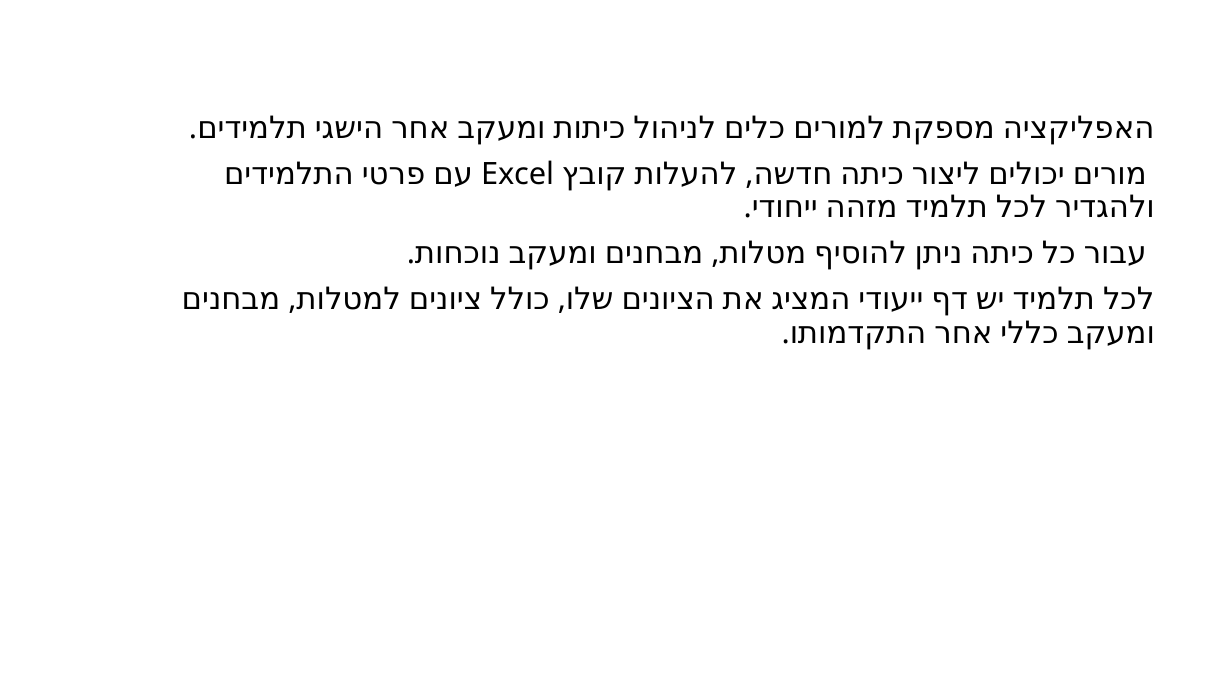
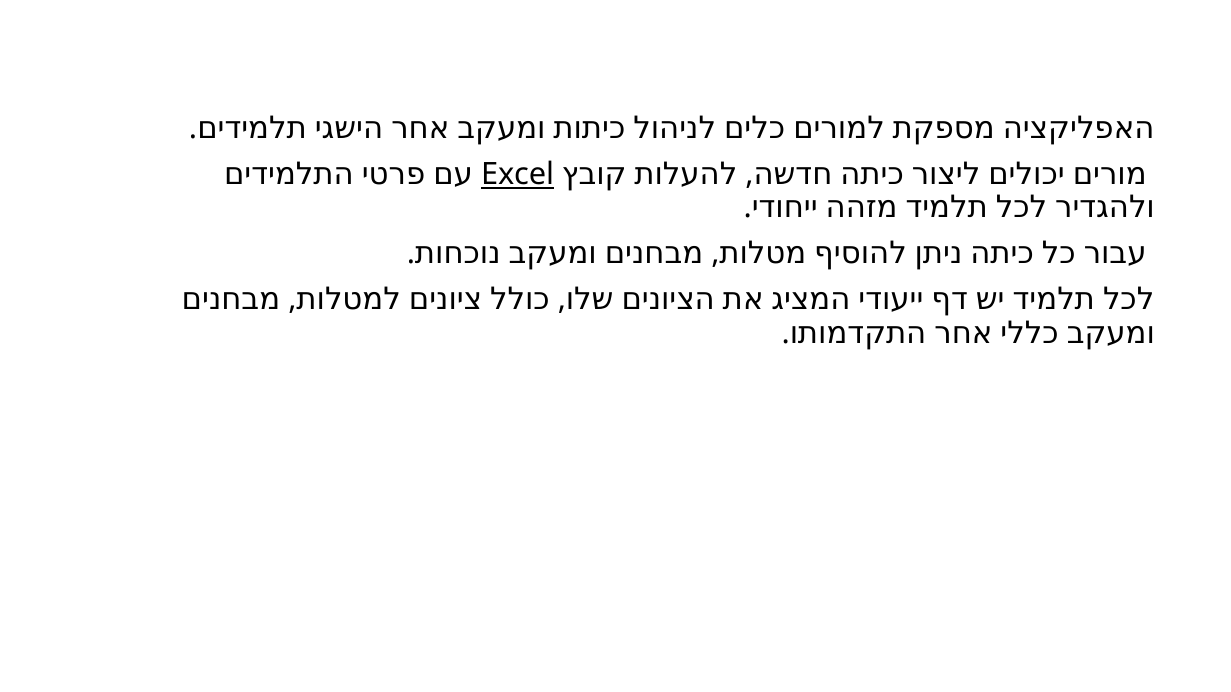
Excel underline: none -> present (518, 175)
